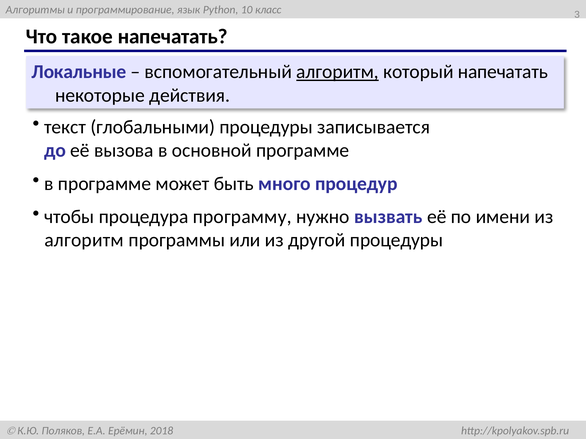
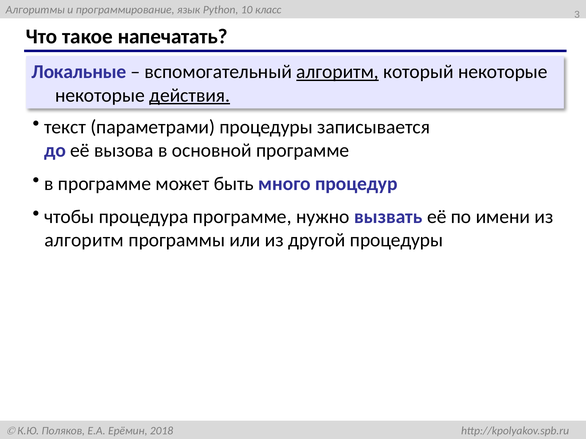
который напечатать: напечатать -> некоторые (503, 72)
действия underline: none -> present (190, 95)
глобальными: глобальными -> параметрами (153, 127)
процедура программу: программу -> программе (242, 217)
